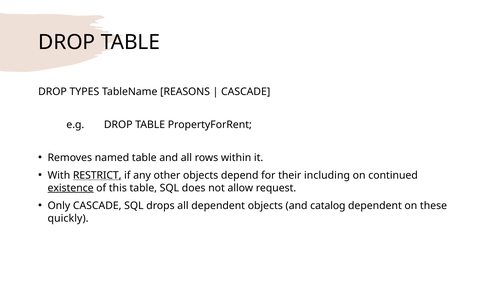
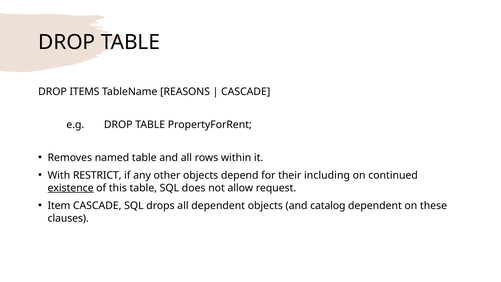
TYPES: TYPES -> ITEMS (84, 92)
RESTRICT underline: present -> none (97, 175)
Only: Only -> Item (59, 206)
quickly: quickly -> clauses (68, 218)
